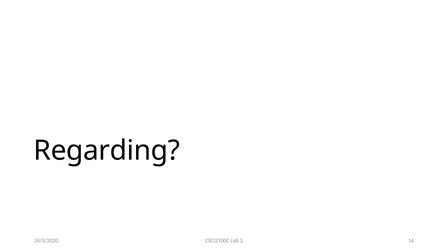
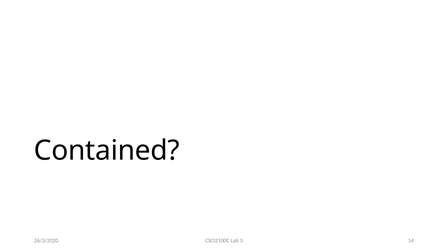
Regarding: Regarding -> Contained (107, 151)
